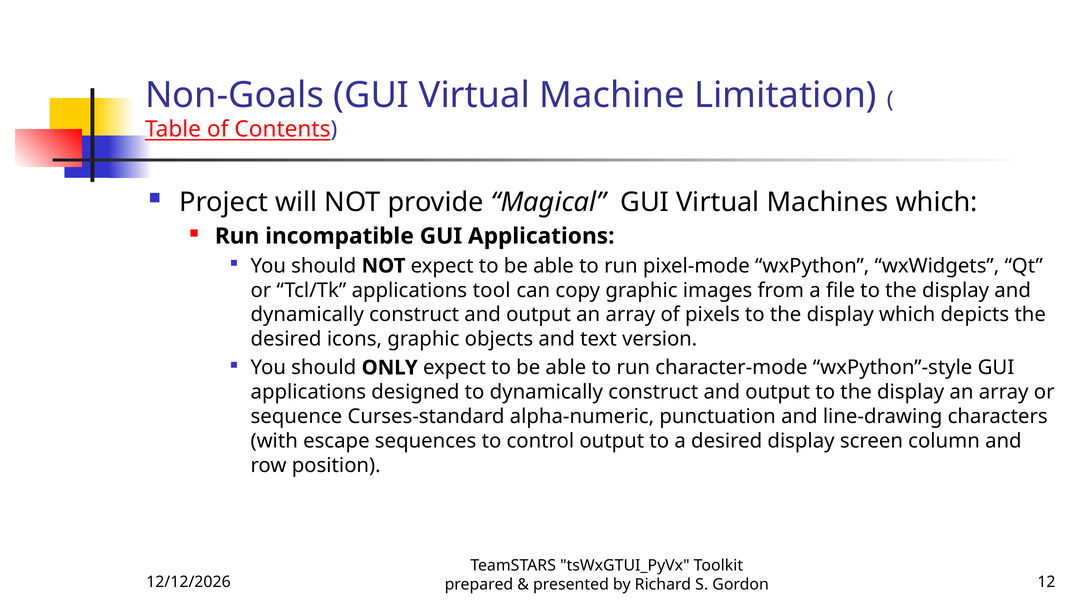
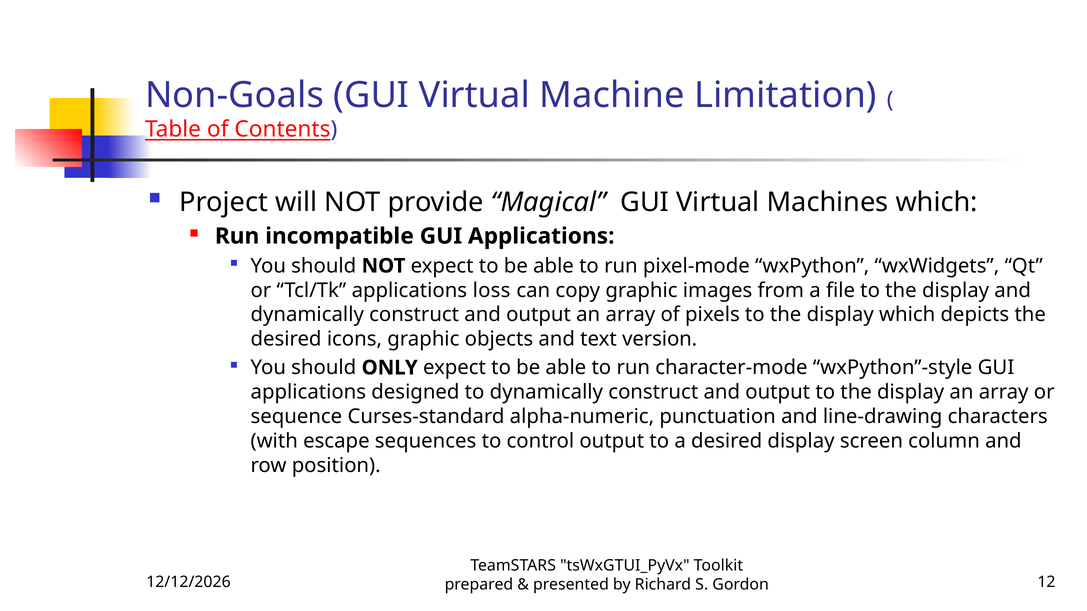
tool: tool -> loss (492, 290)
